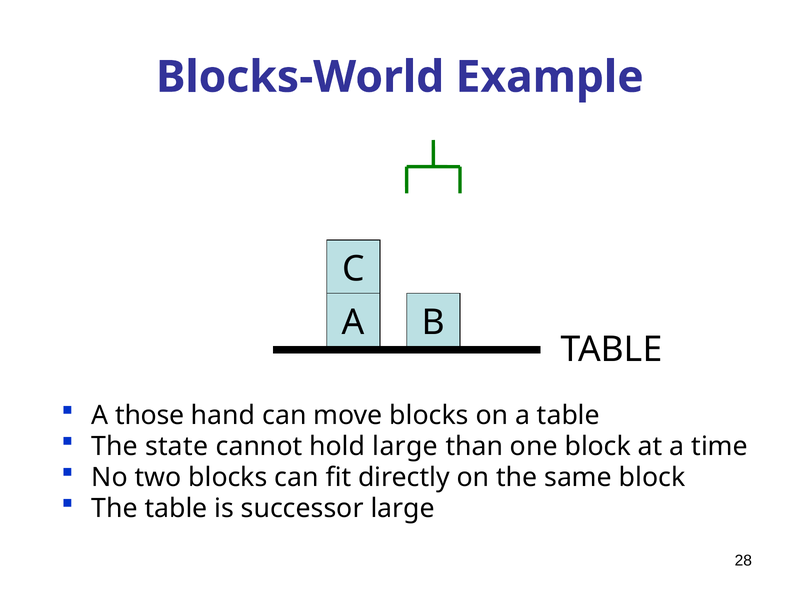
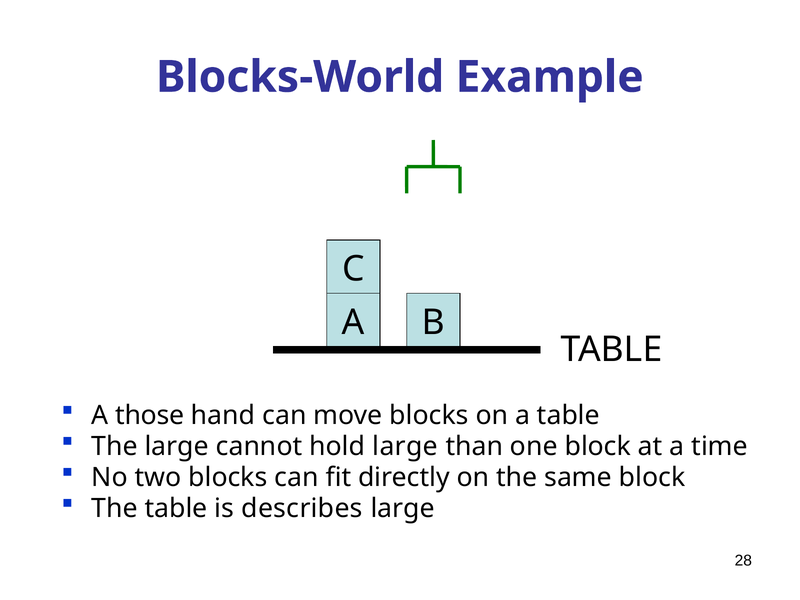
The state: state -> large (177, 447)
successor: successor -> describes (302, 508)
